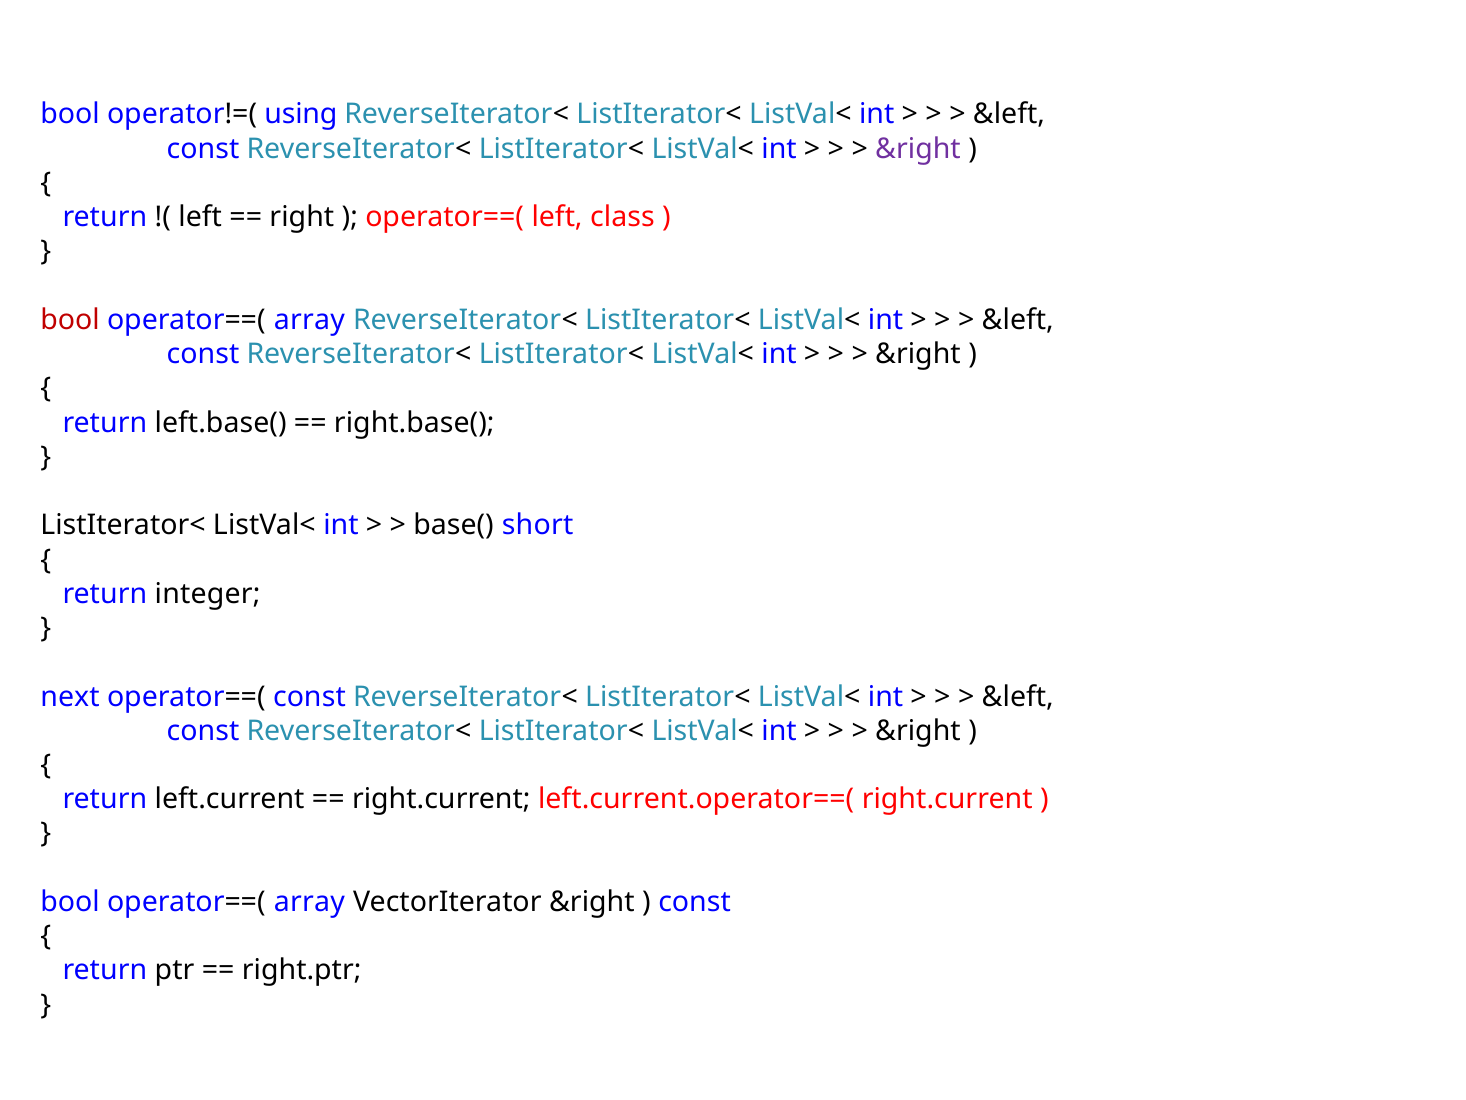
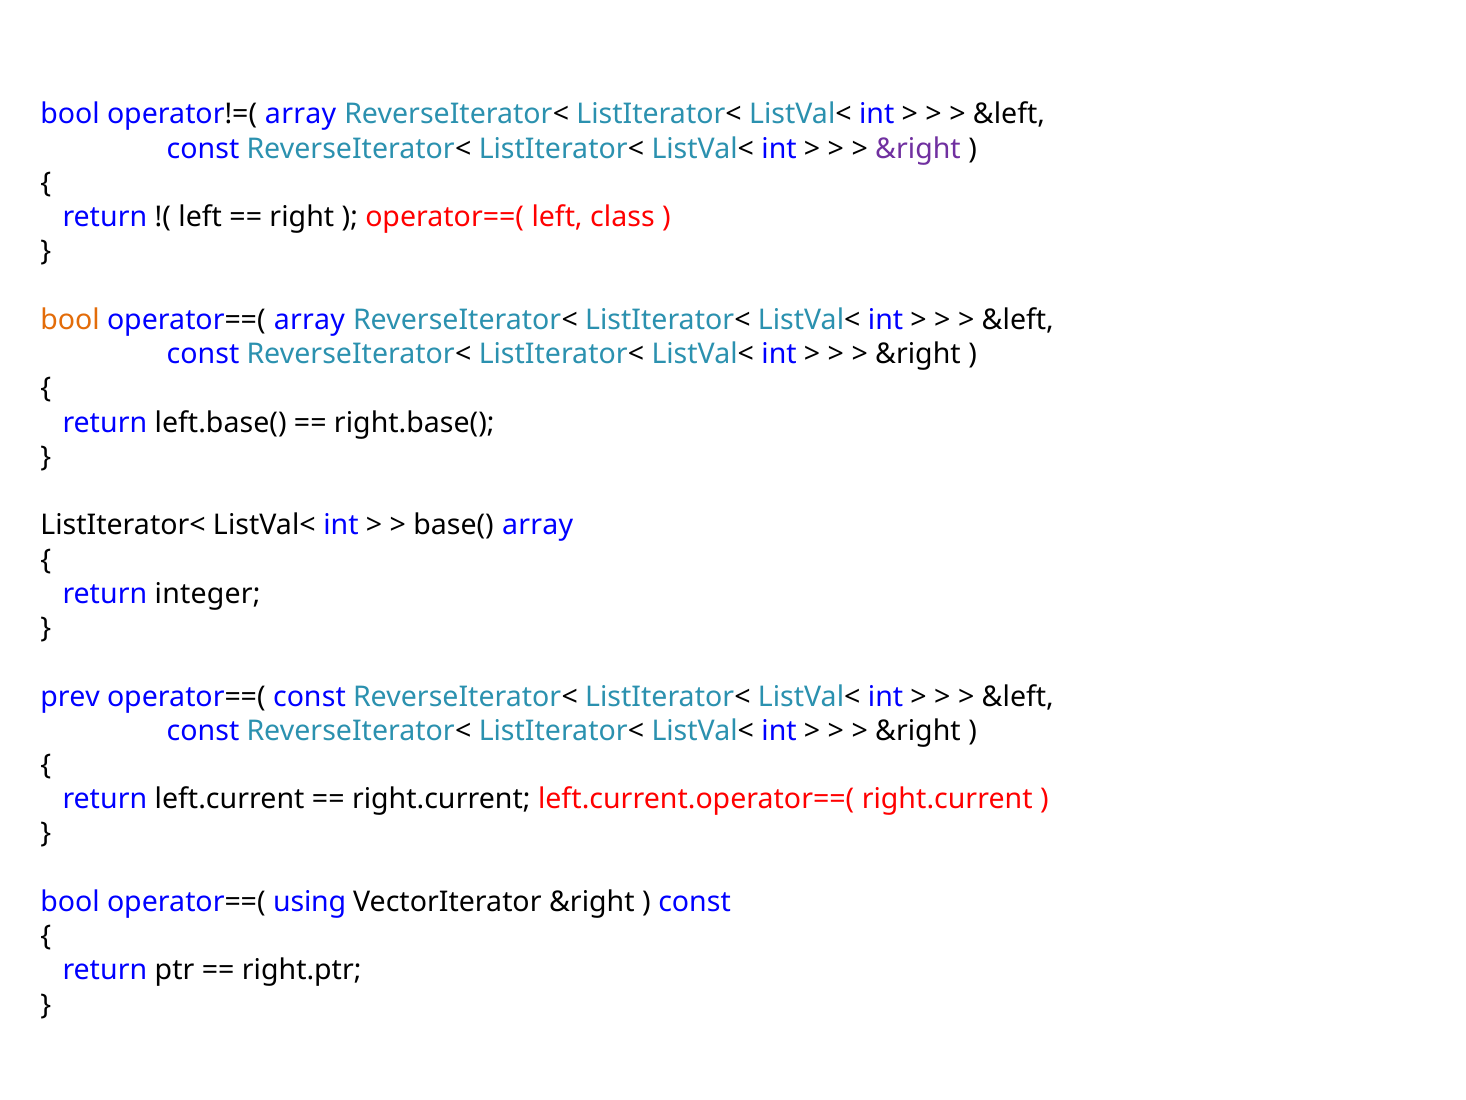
operator!=( using: using -> array (301, 114)
bool colour: red -> orange (70, 320)
base( short: short -> array (538, 525)
next: next -> prev (70, 696)
array: array -> using (310, 902)
